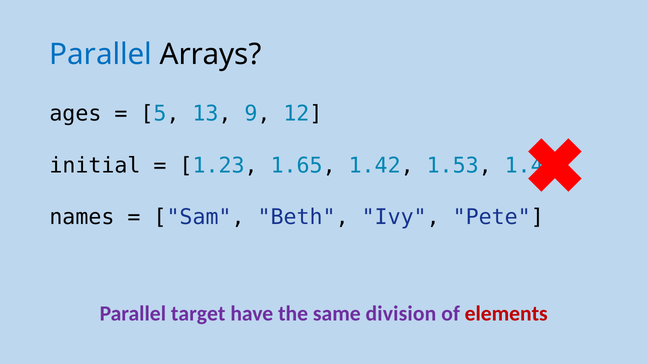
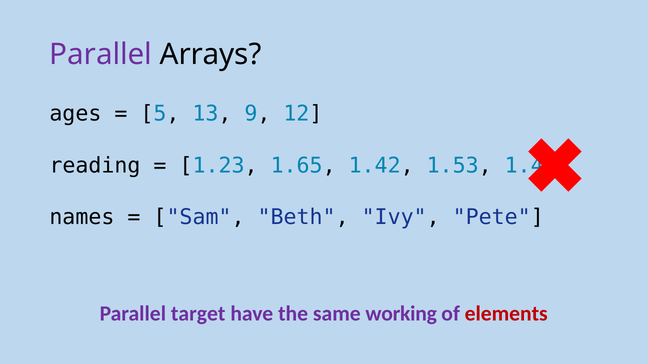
Parallel colour: blue -> purple (101, 54)
initial: initial -> reading (95, 166)
division: division -> working (401, 314)
